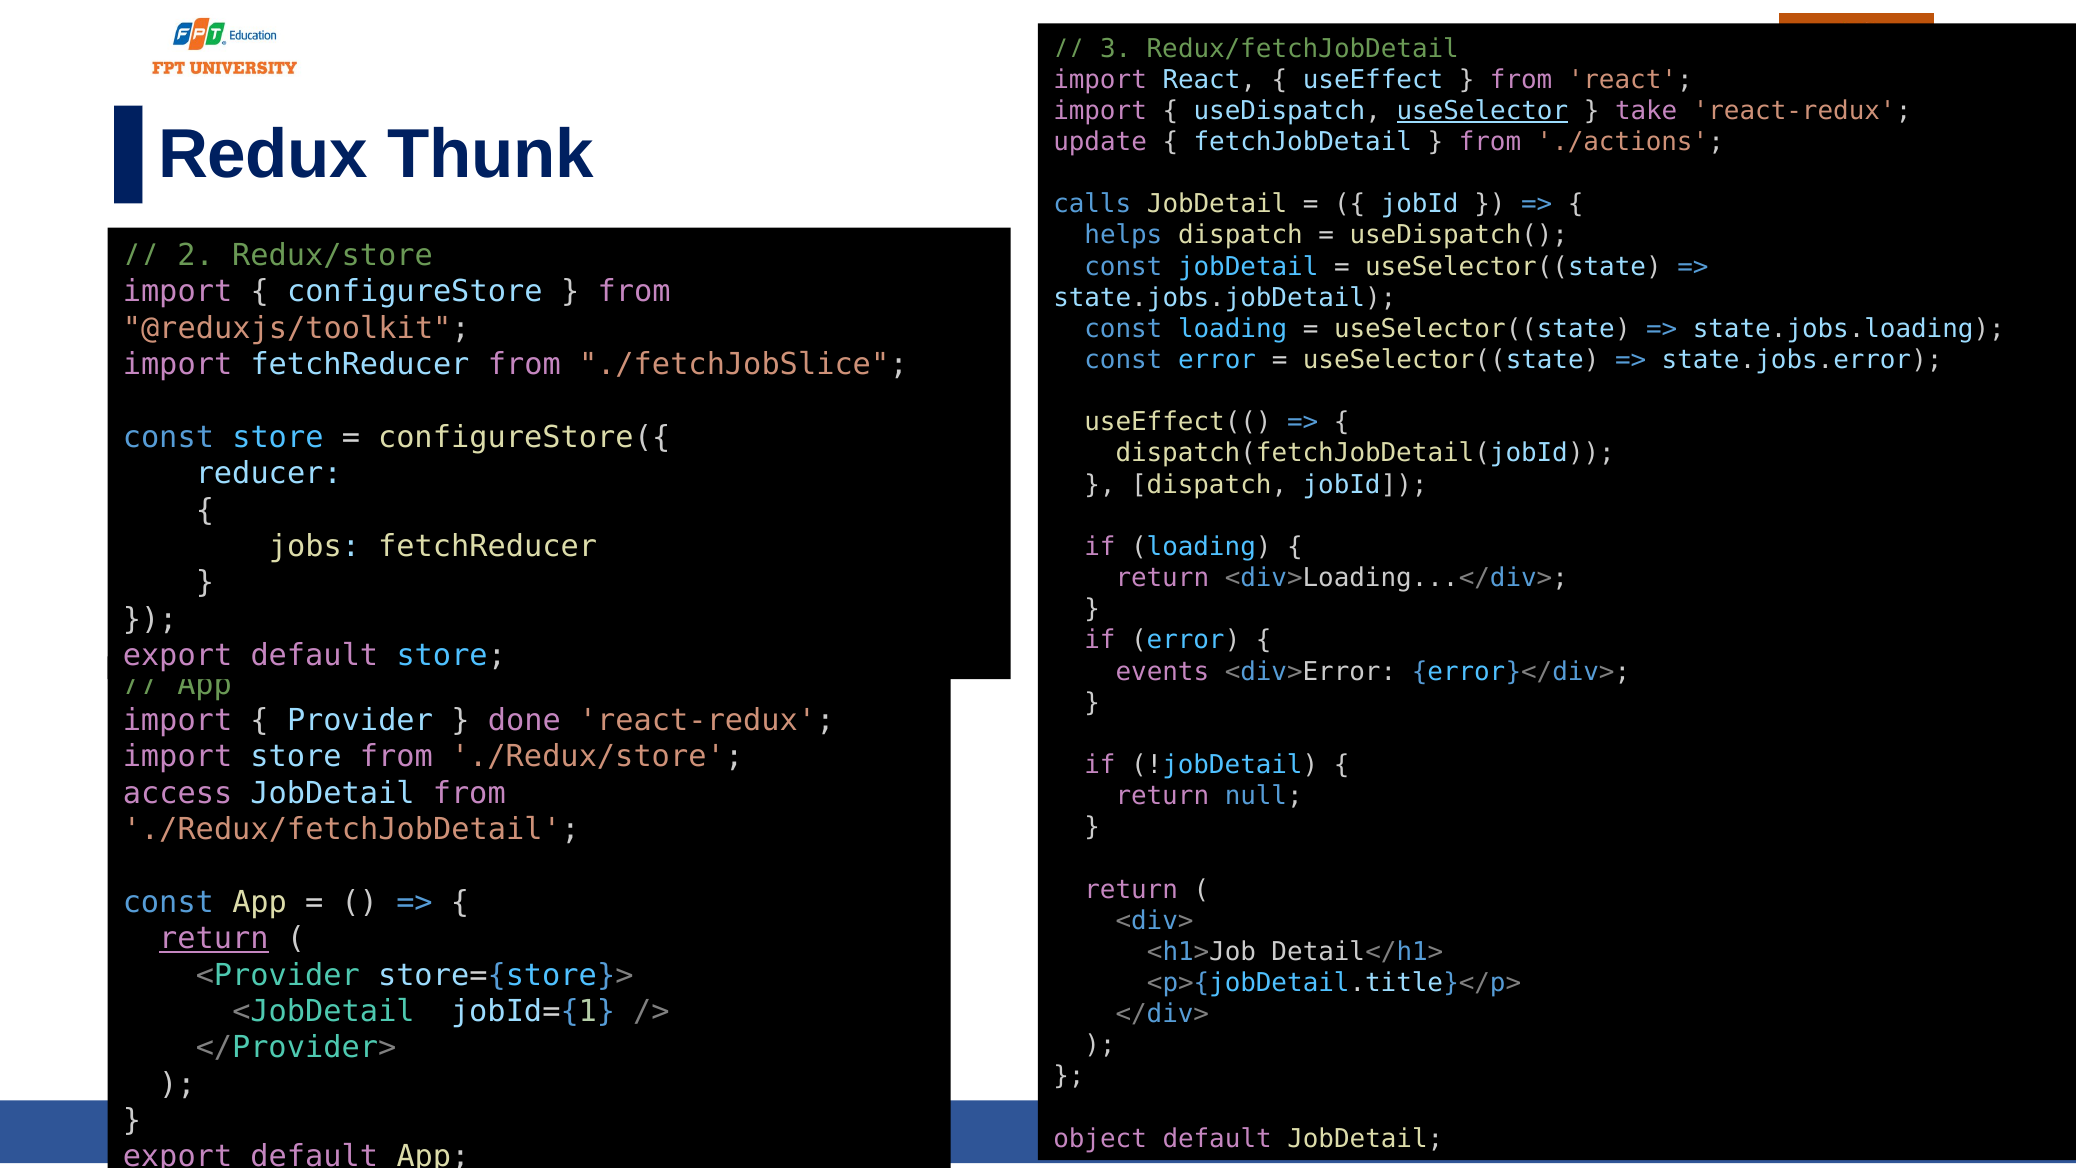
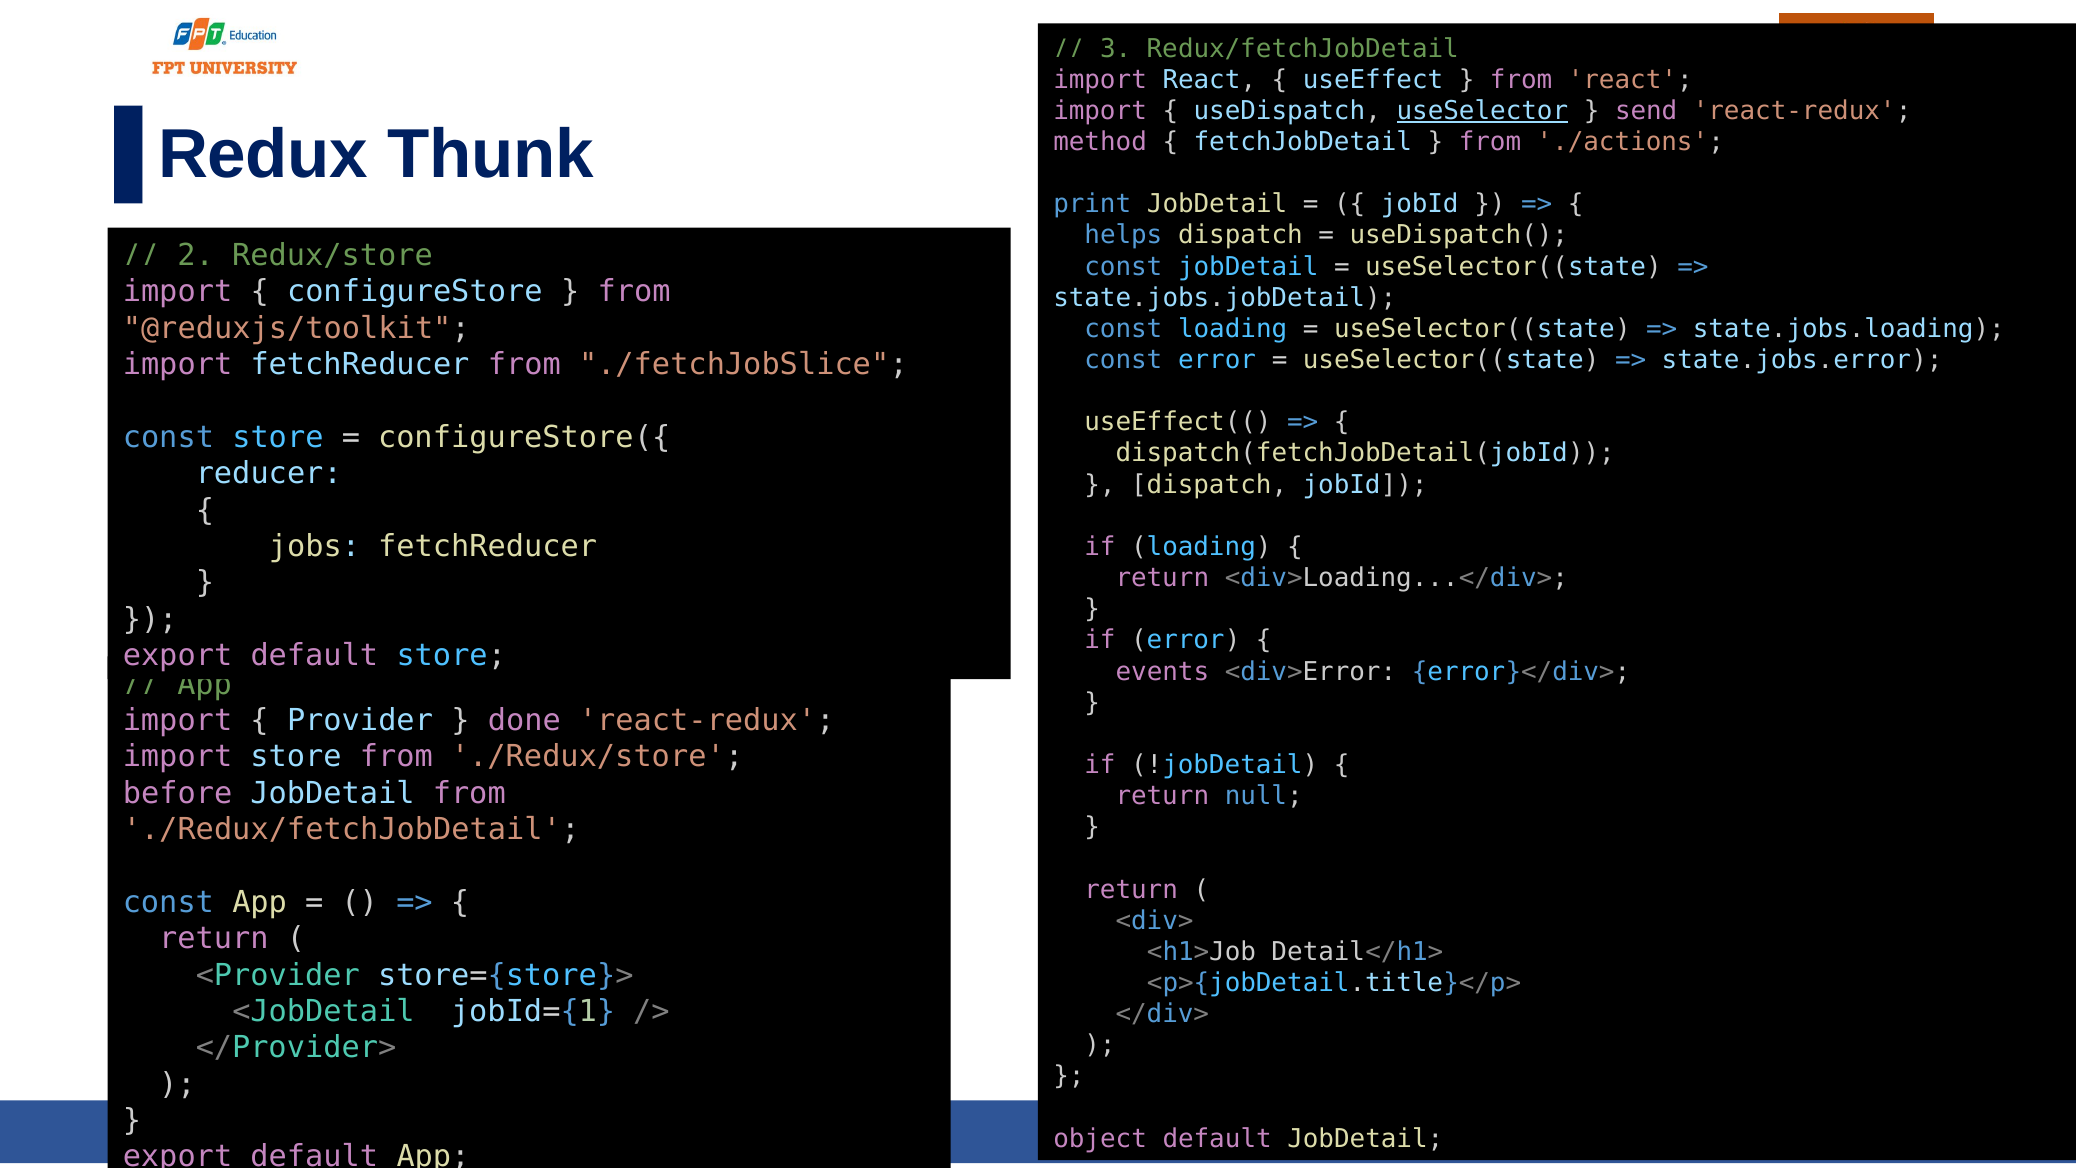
take: take -> send (1646, 111)
update: update -> method (1100, 142)
calls: calls -> print (1092, 204)
access: access -> before (178, 793)
return underline: present -> none (214, 939)
